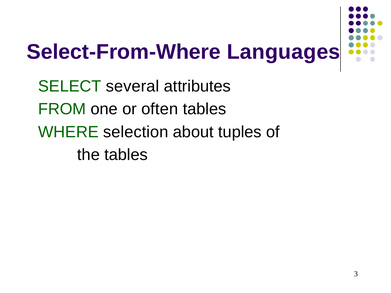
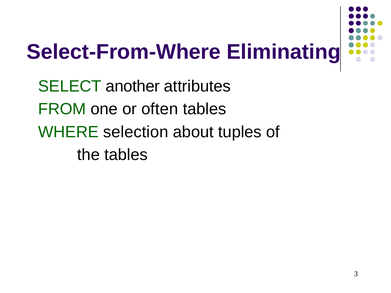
Languages: Languages -> Eliminating (284, 52)
several: several -> another (133, 86)
